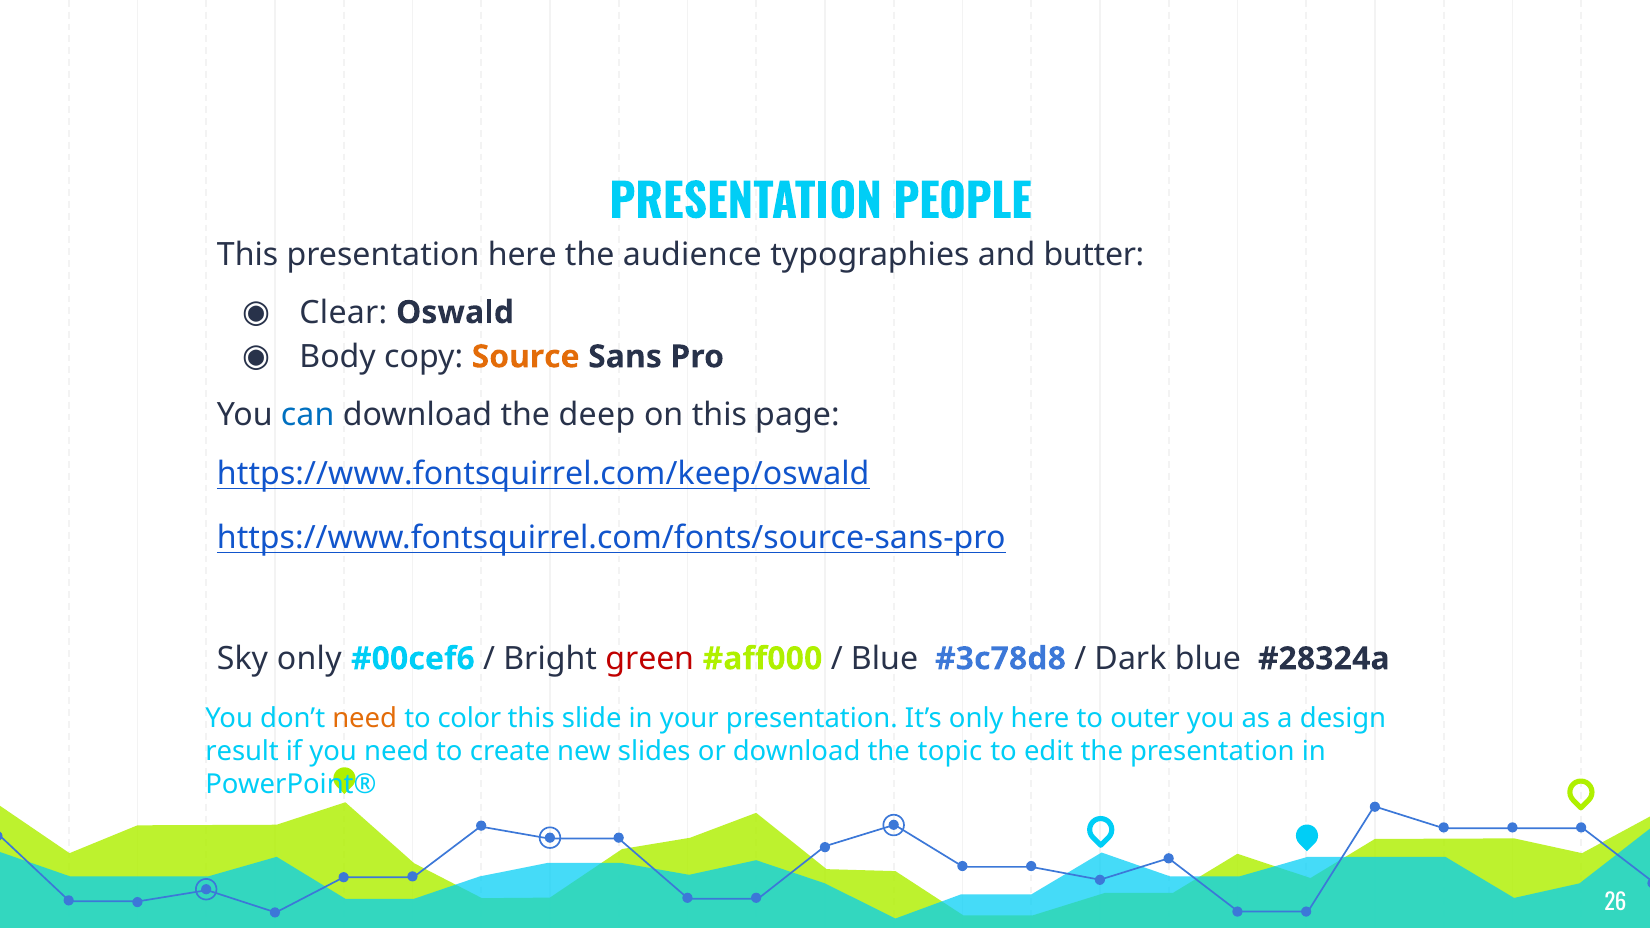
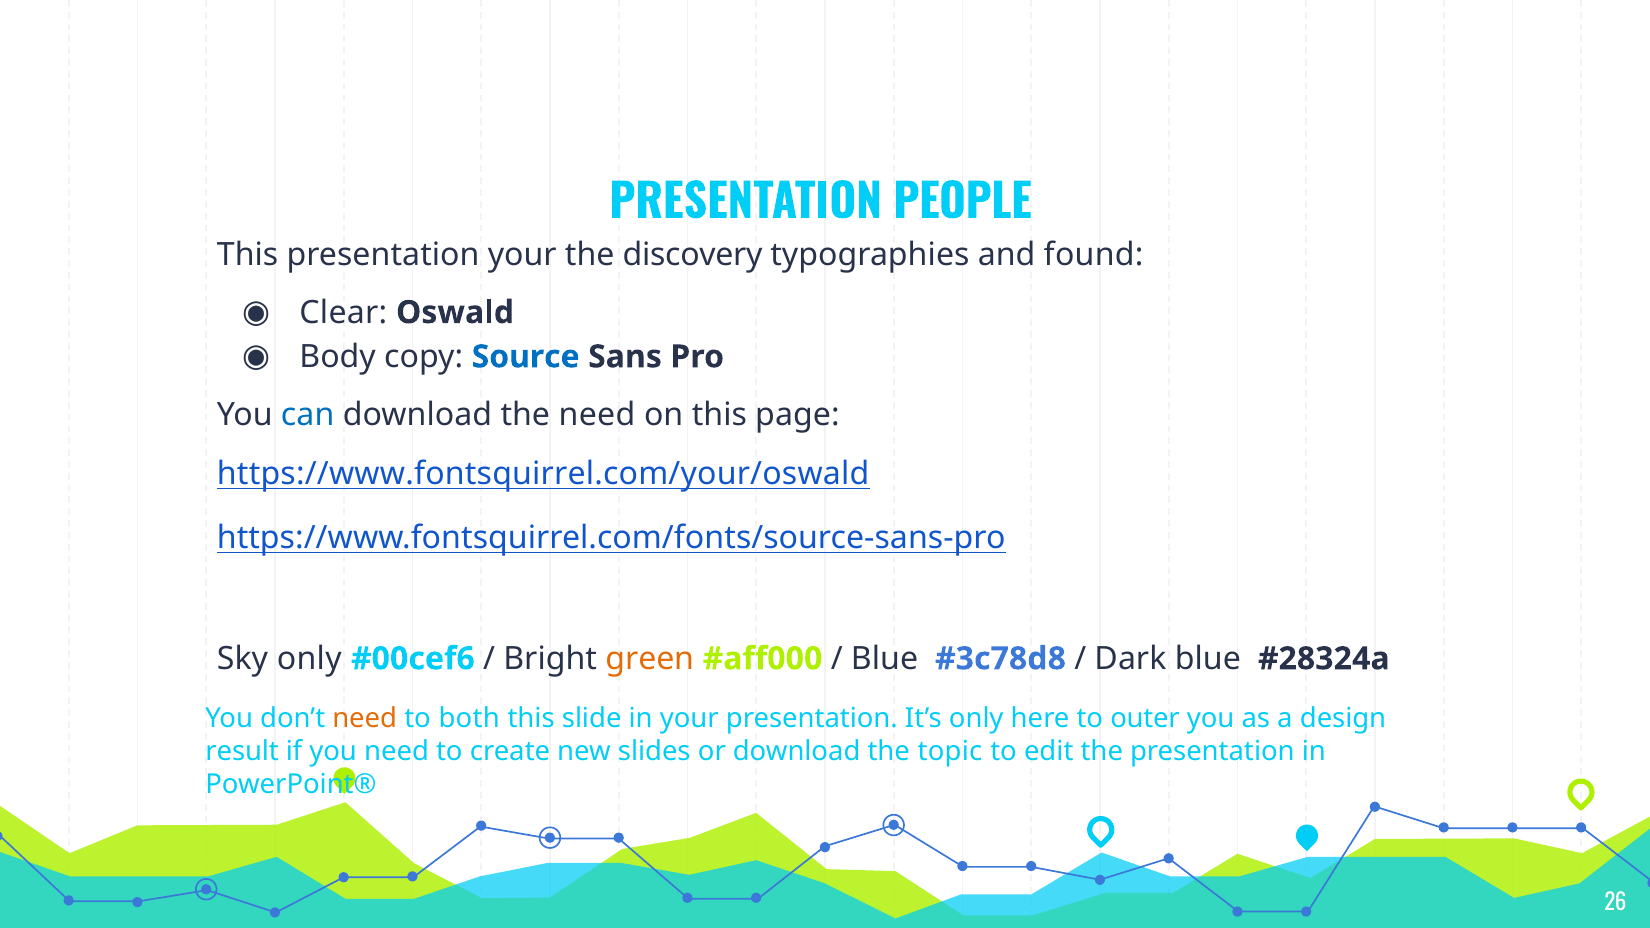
presentation here: here -> your (522, 255)
audience: audience -> discovery (693, 255)
butter: butter -> found (1094, 255)
Source colour: orange -> blue (526, 357)
the deep: deep -> need (597, 415)
https://www.fontsquirrel.com/keep/oswald: https://www.fontsquirrel.com/keep/oswald -> https://www.fontsquirrel.com/your/oswald (543, 474)
green colour: red -> orange (650, 659)
color: color -> both (469, 719)
